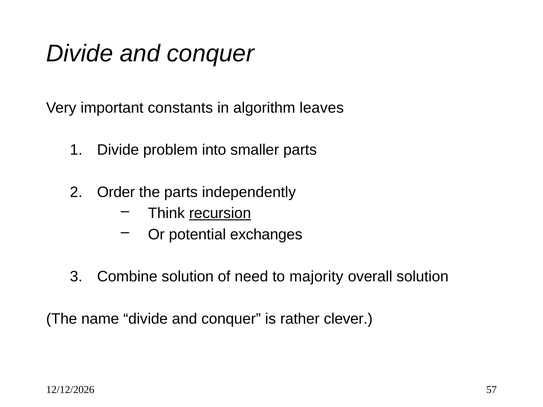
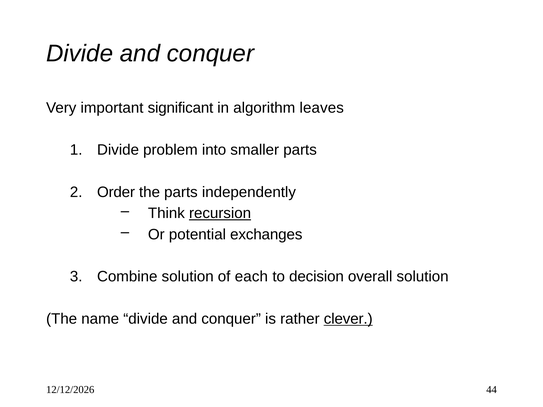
constants: constants -> significant (180, 108)
need: need -> each (251, 277)
majority: majority -> decision (316, 277)
clever underline: none -> present (348, 319)
57: 57 -> 44 (492, 390)
